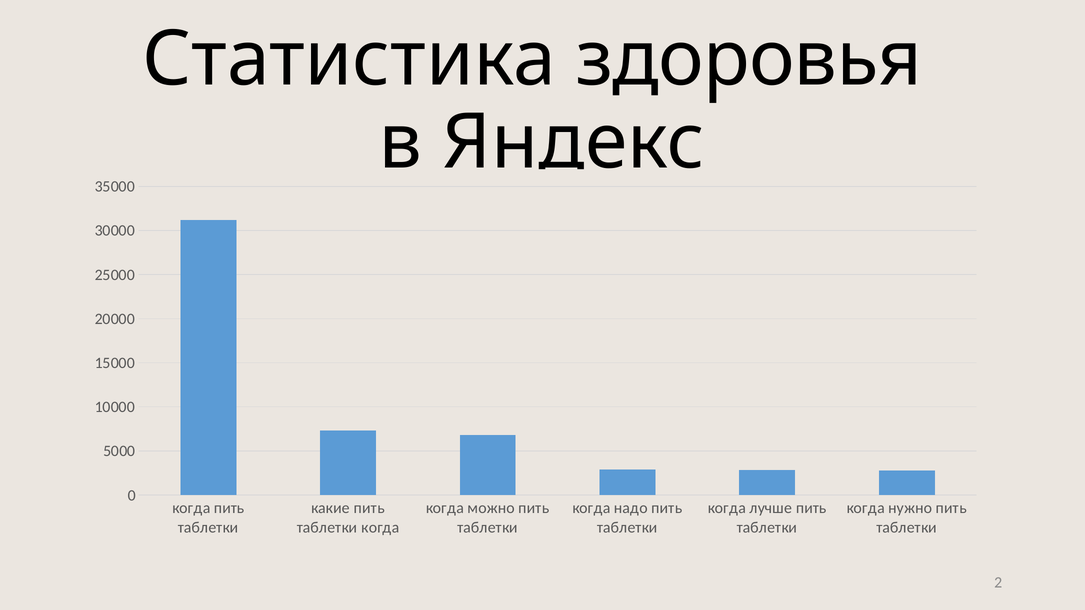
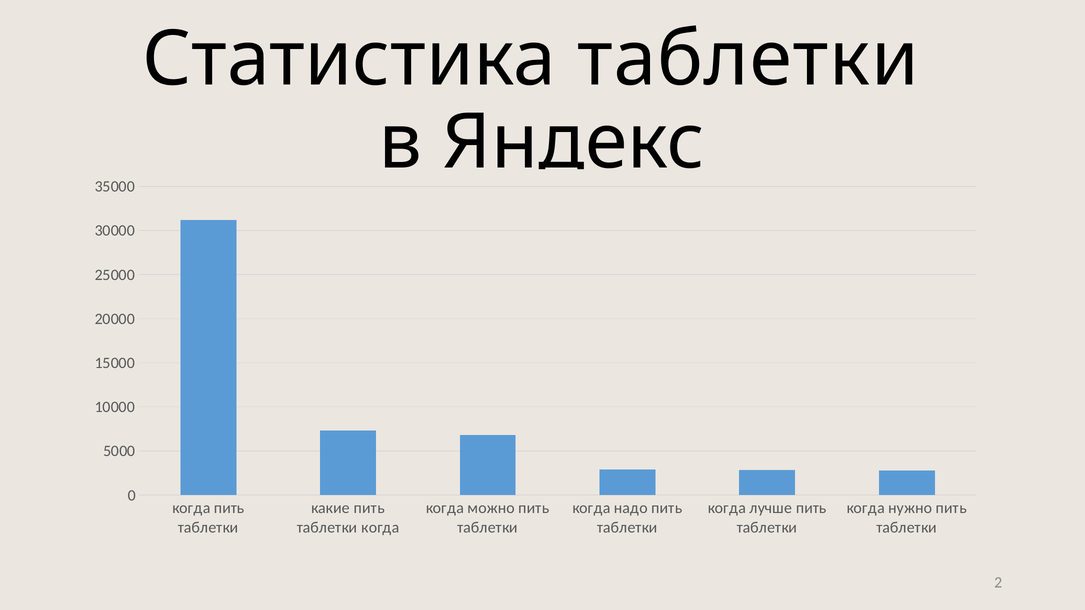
Статистика здоровья: здоровья -> таблетки (748, 60)
